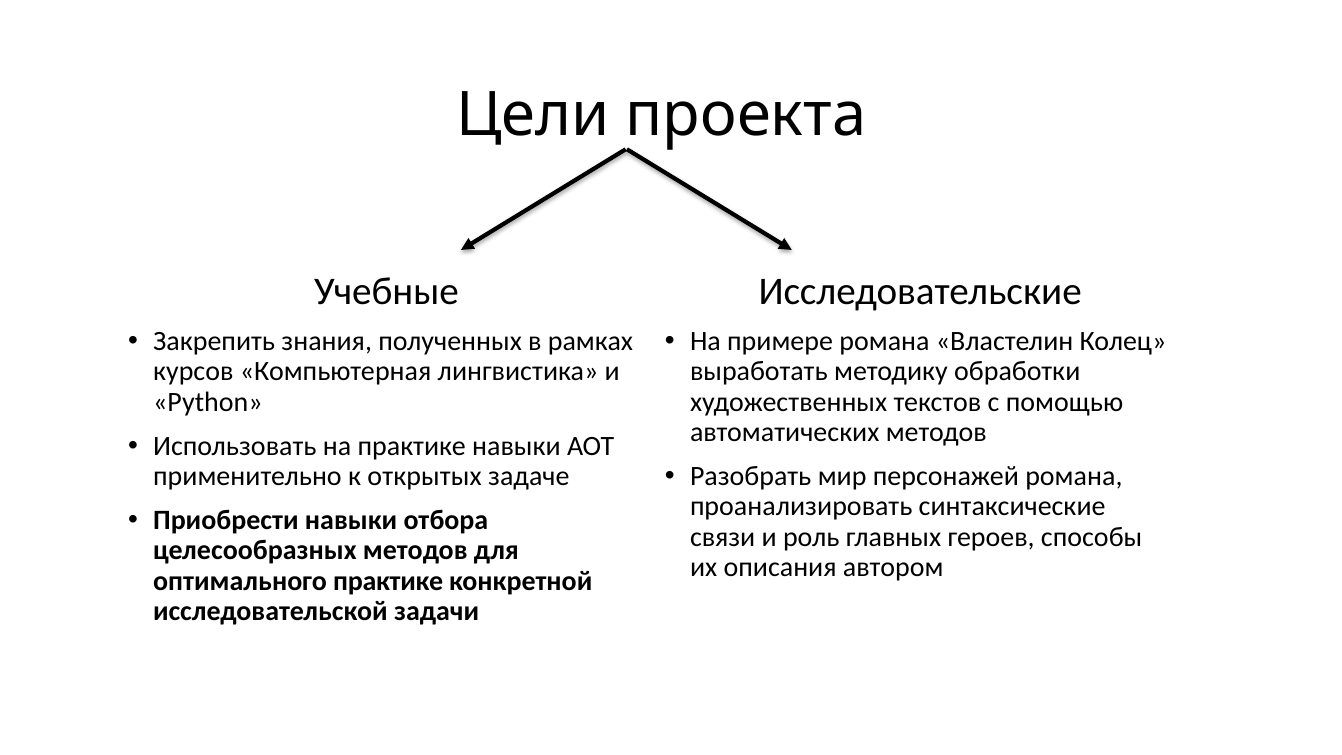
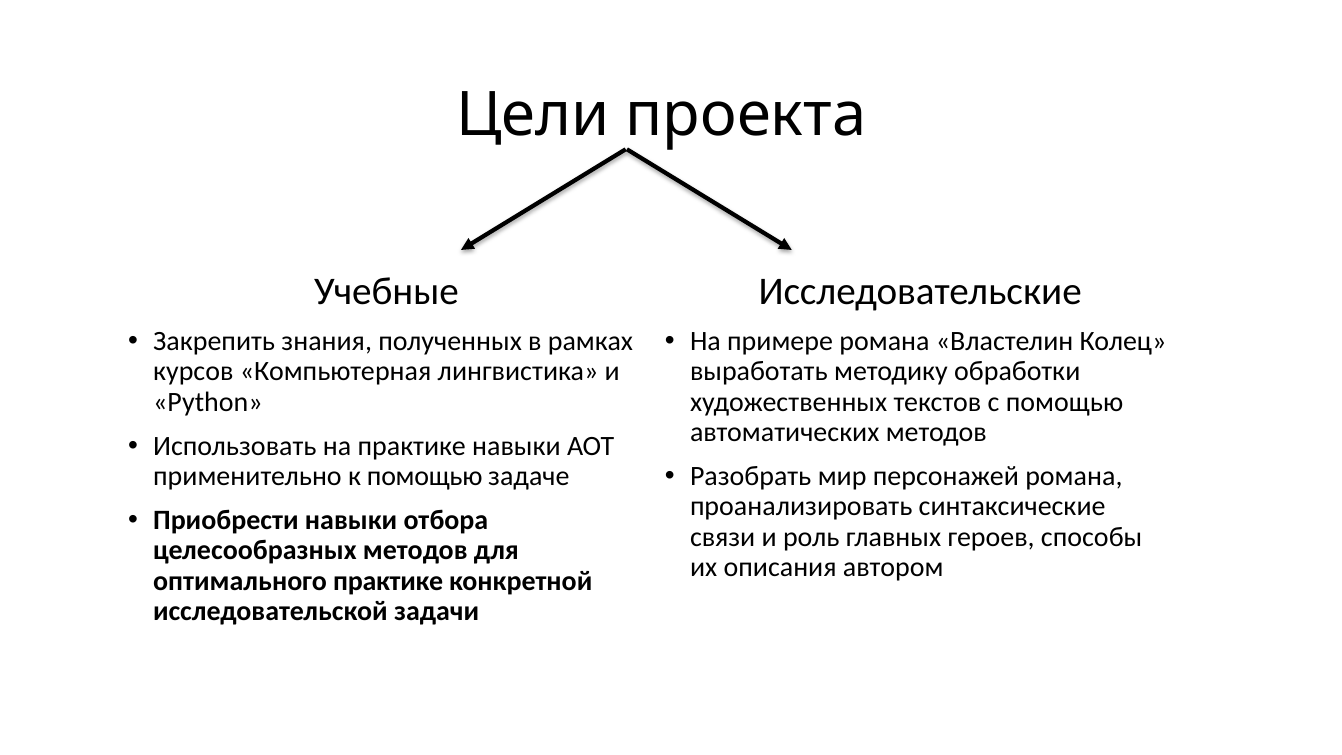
к открытых: открытых -> помощью (425, 476)
